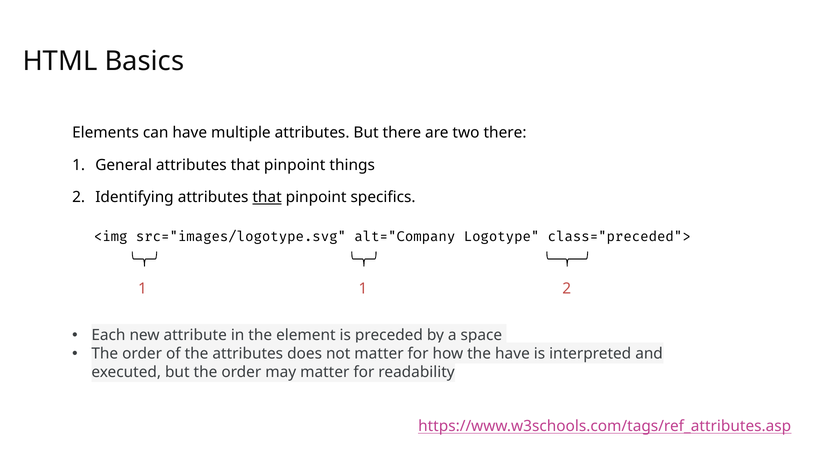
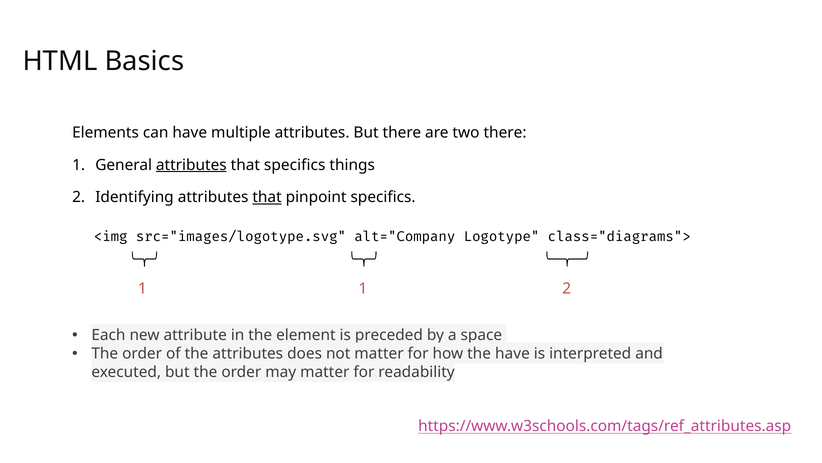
attributes underline: none -> present (191, 165)
pinpoint: pinpoint -> specifics (295, 165)
class="preceded">: class="preceded"> -> class="diagrams"> (619, 236)
